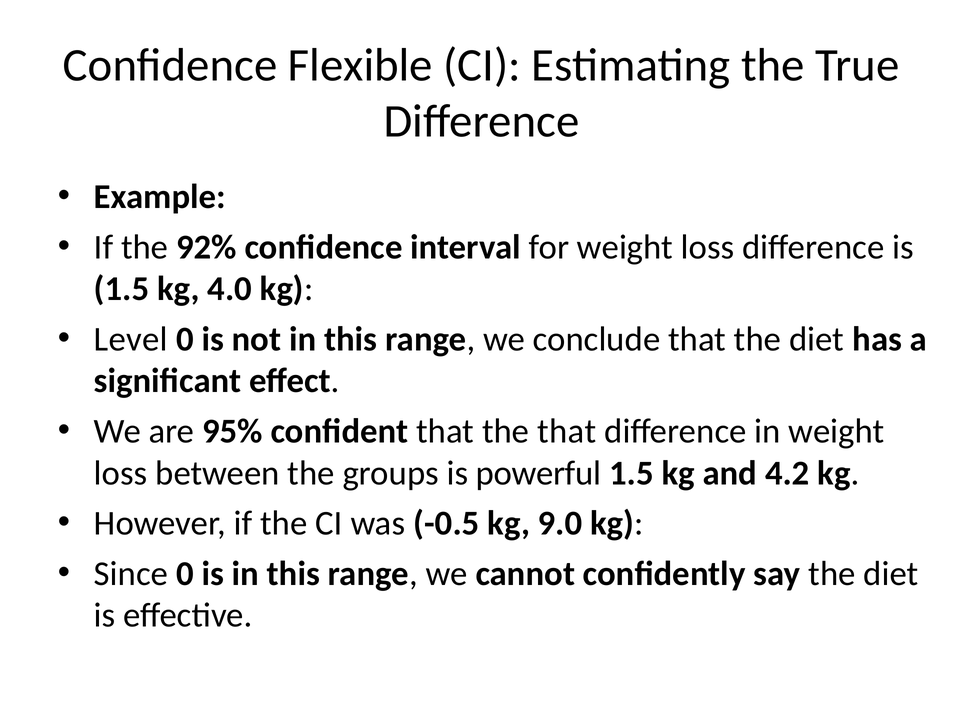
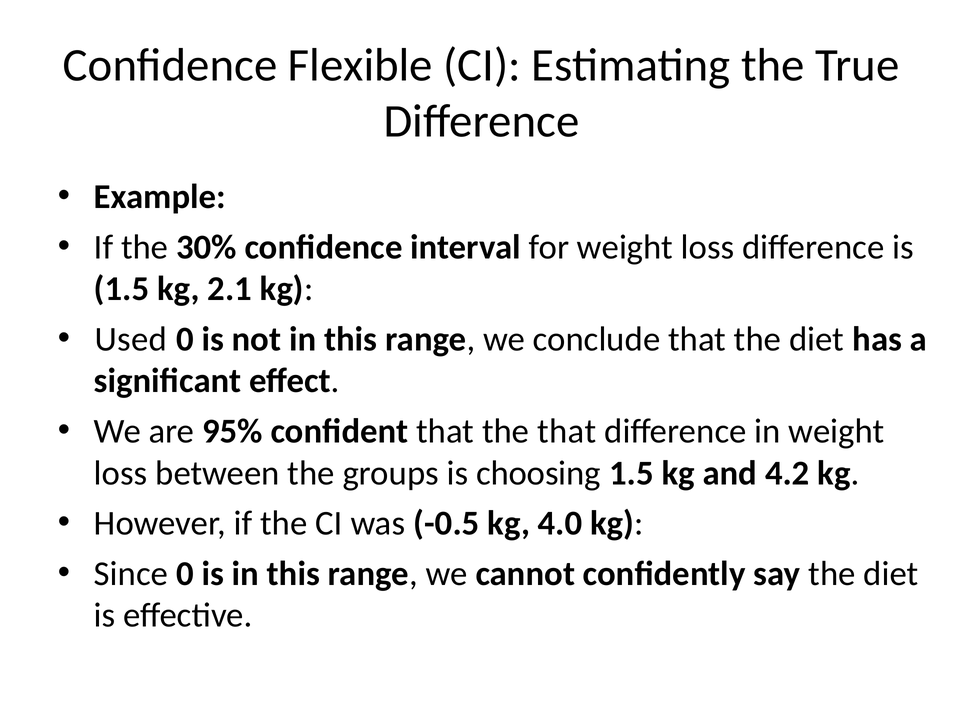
92%: 92% -> 30% (207, 247)
4.0: 4.0 -> 2.1 (230, 289)
Level: Level -> Used (131, 339)
powerful: powerful -> choosing (538, 473)
9.0: 9.0 -> 4.0 (560, 523)
